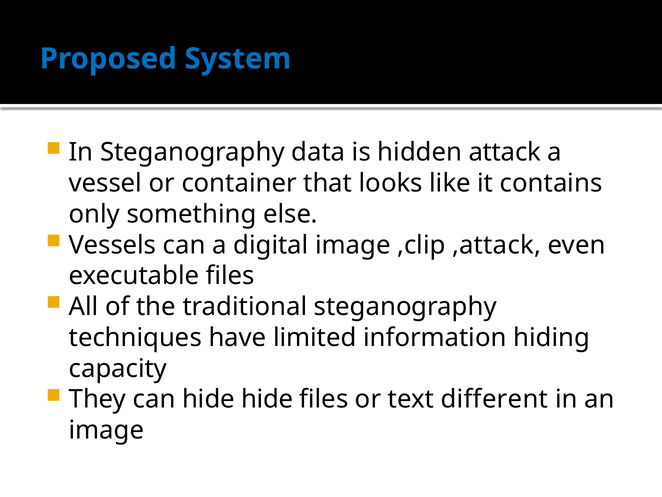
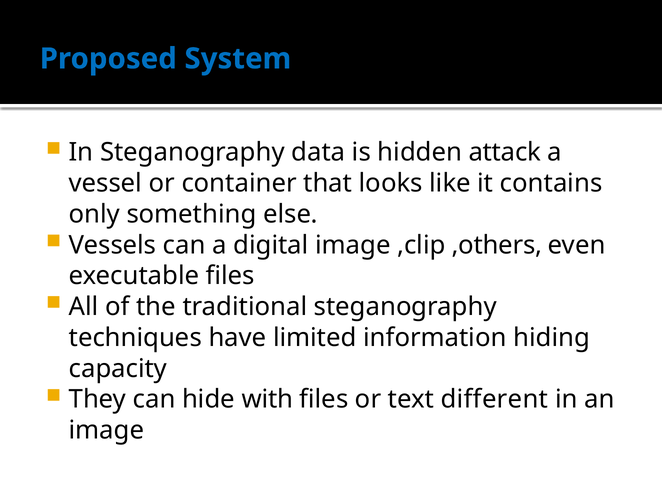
,attack: ,attack -> ,others (497, 245)
hide hide: hide -> with (267, 399)
